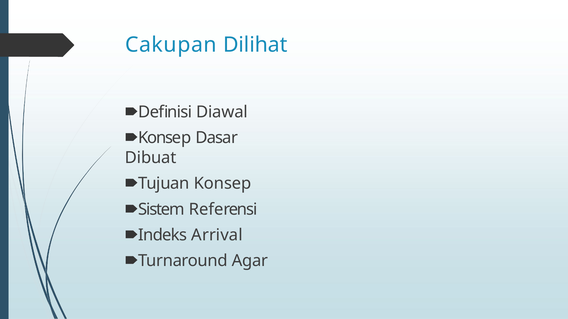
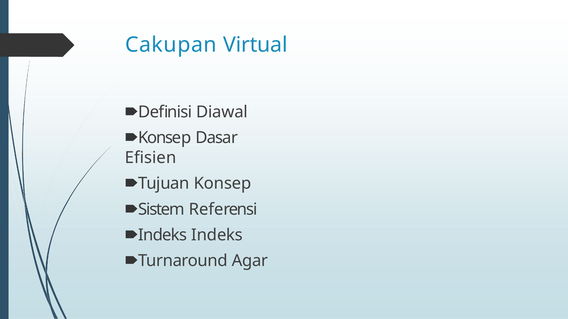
Dilihat: Dilihat -> Virtual (255, 45)
Dibuat: Dibuat -> Efisien (151, 158)
Arrival: Arrival -> Indeks (217, 235)
